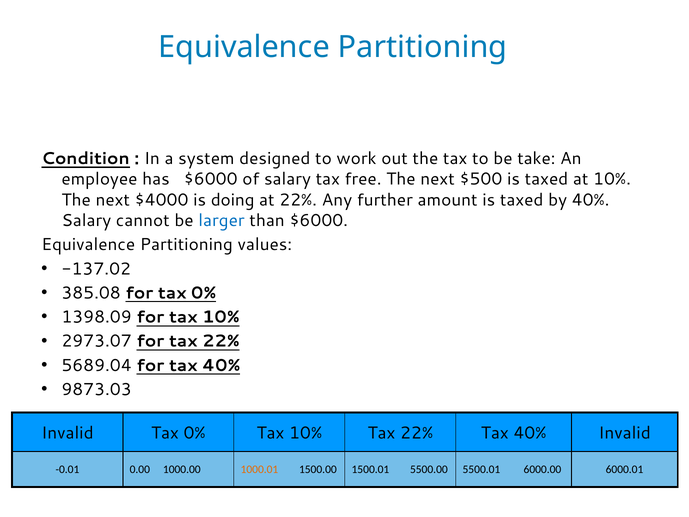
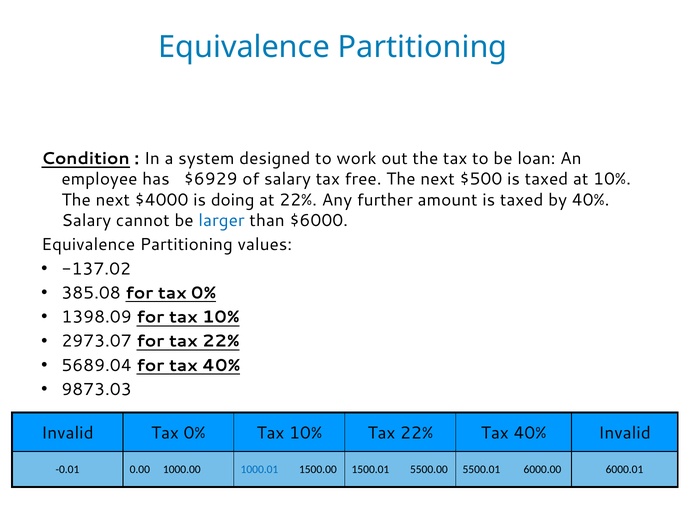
take: take -> loan (536, 159)
has $6000: $6000 -> $6929 (211, 179)
1000.01 colour: orange -> blue (259, 469)
